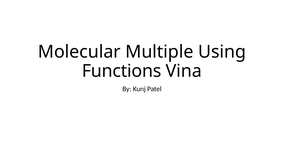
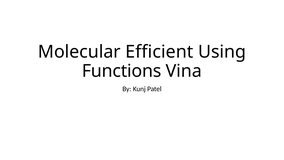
Multiple: Multiple -> Efficient (159, 52)
